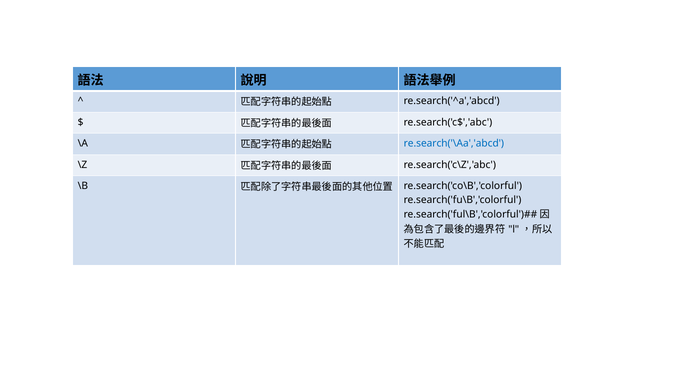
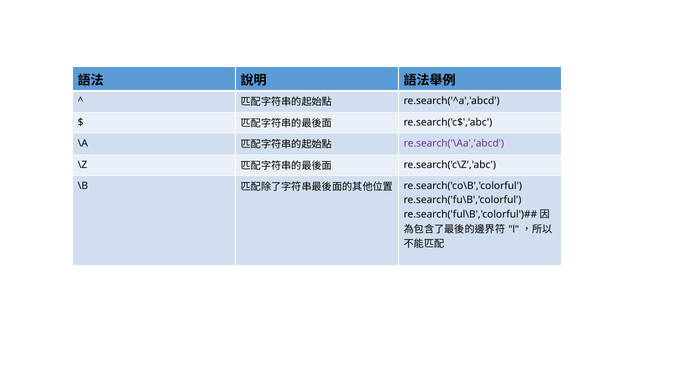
re.search('\Aa','abcd colour: blue -> purple (454, 143)
